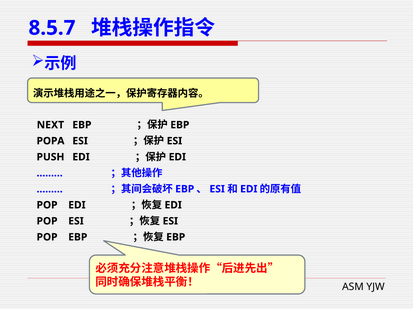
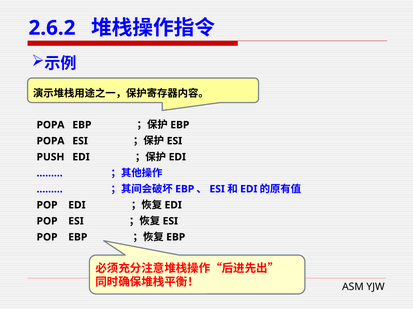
8.5.7: 8.5.7 -> 2.6.2 (52, 28)
NEXT: NEXT -> POPA (51, 125)
